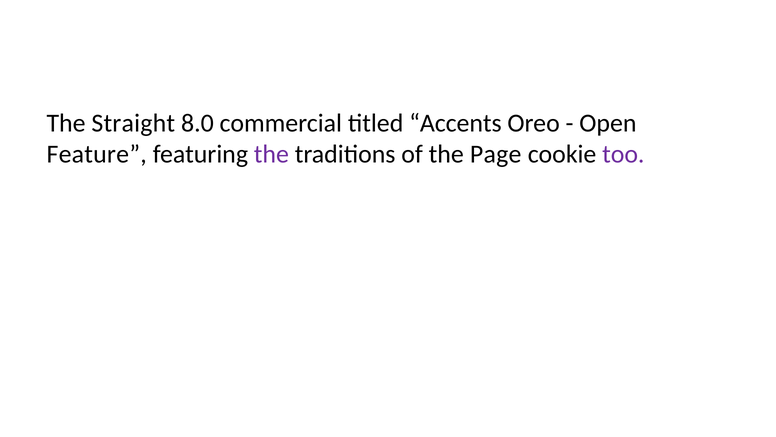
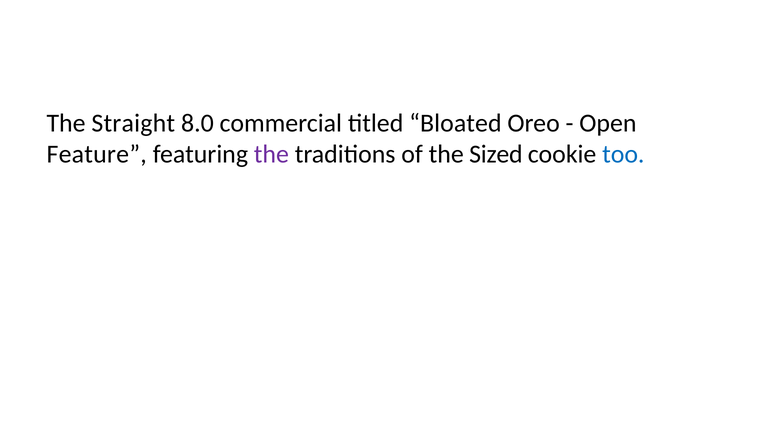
Accents: Accents -> Bloated (455, 123)
Page: Page -> Sized (496, 154)
too colour: purple -> blue (623, 154)
